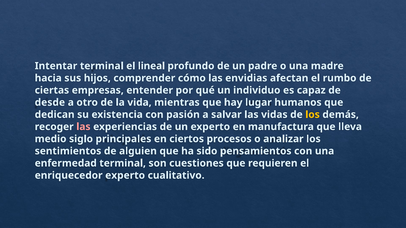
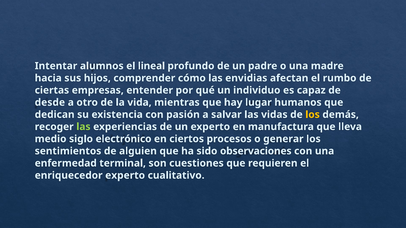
Intentar terminal: terminal -> alumnos (102, 66)
las colour: pink -> light green (83, 127)
principales: principales -> electrónico (124, 139)
analizar: analizar -> generar (283, 139)
pensamientos: pensamientos -> observaciones (256, 151)
